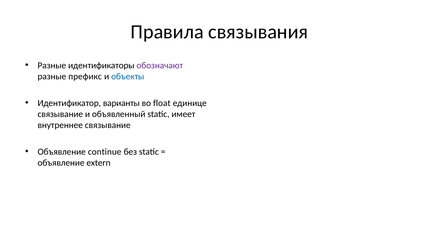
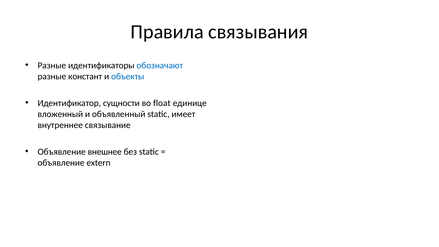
обозначают colour: purple -> blue (160, 65)
префикс: префикс -> констант (85, 76)
варианты: варианты -> сущности (121, 103)
связывание: связывание -> вложенный (60, 114)
continue: continue -> внешнее (105, 152)
